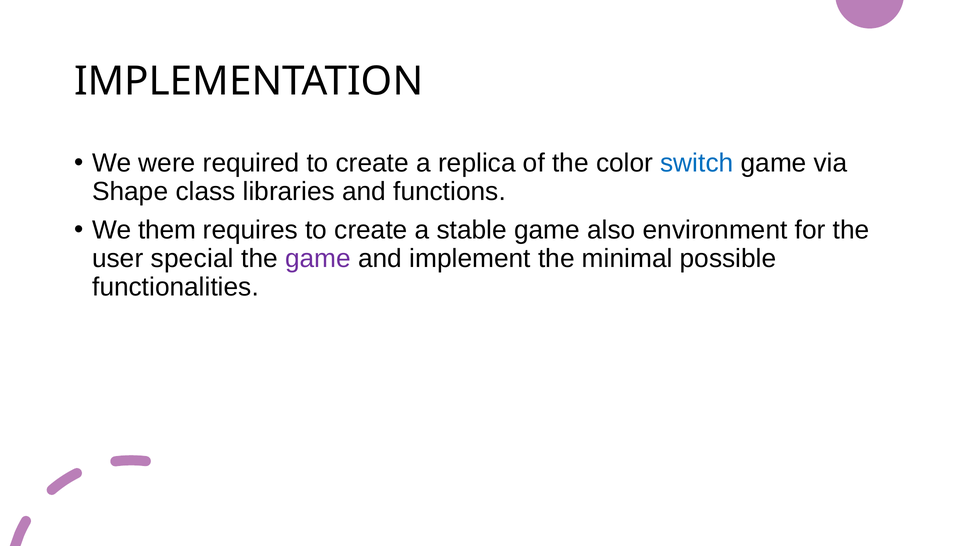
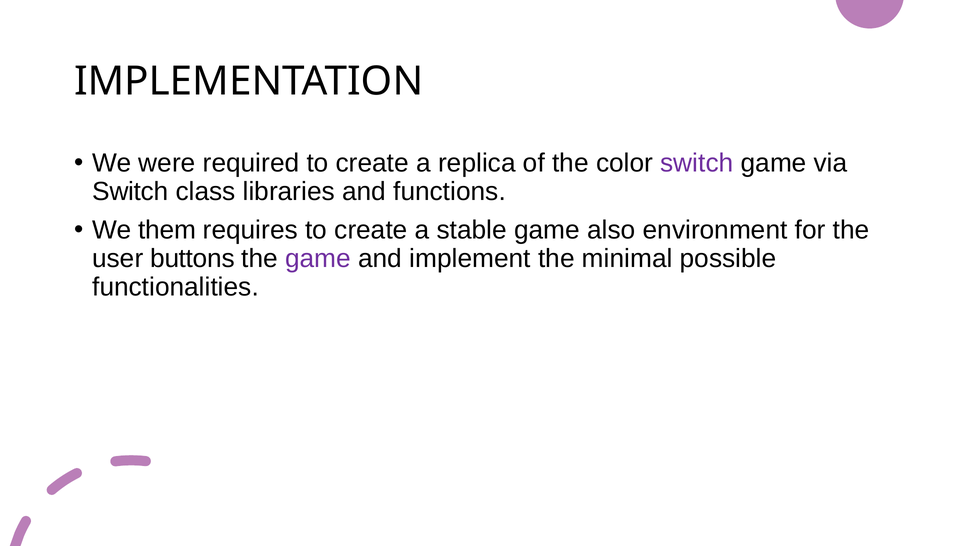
switch colour: blue -> purple (697, 163)
Shape: Shape -> Switch (130, 192)
special: special -> buttons (192, 259)
